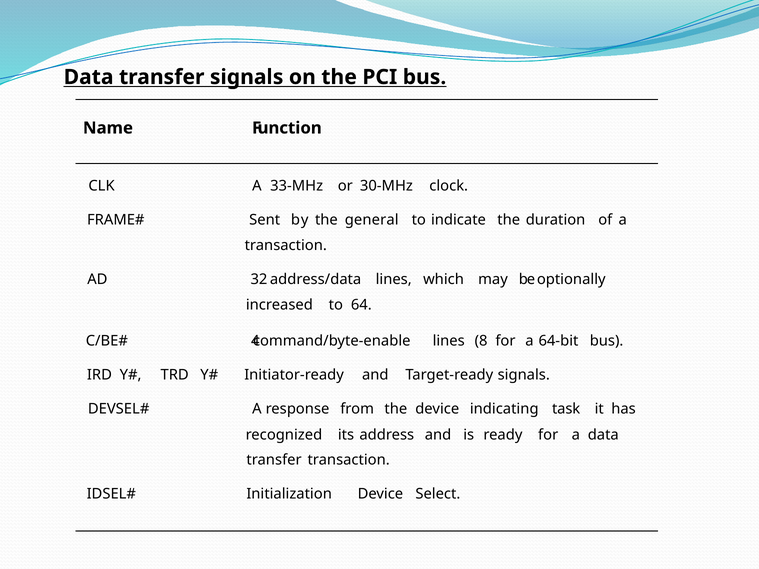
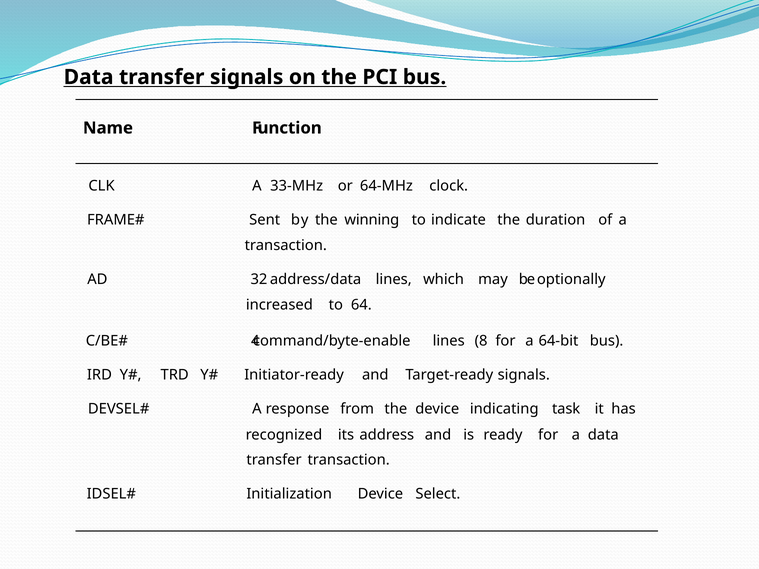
30-MHz: 30-MHz -> 64-MHz (386, 186)
general: general -> winning (372, 220)
